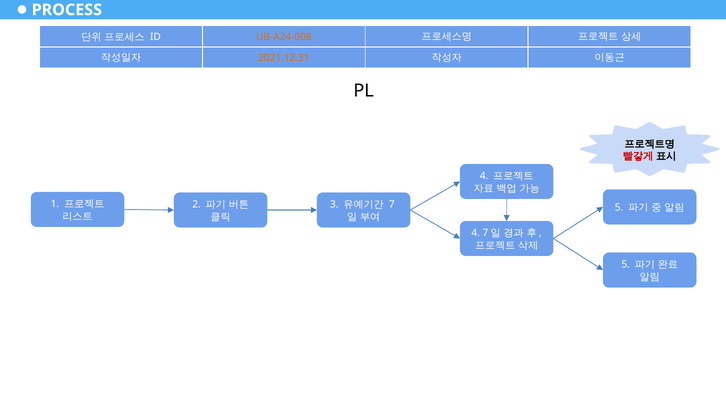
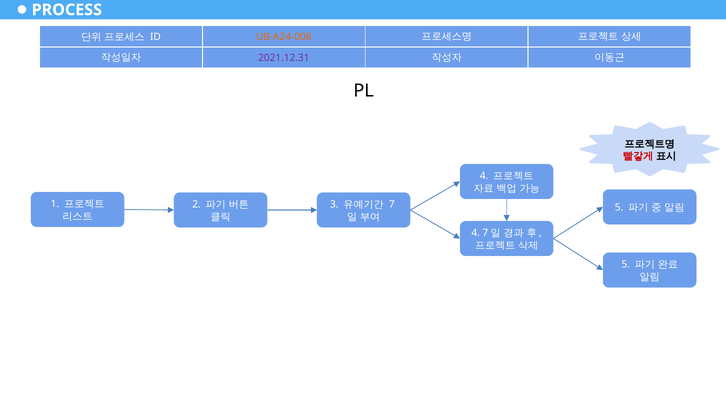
2021.12.31 colour: orange -> purple (284, 58)
